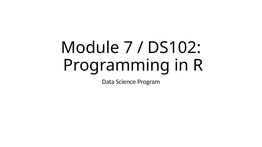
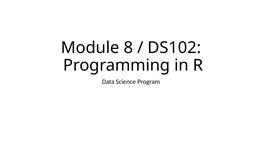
7: 7 -> 8 (128, 48)
